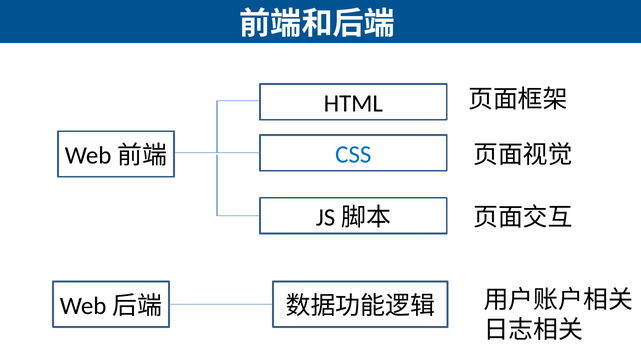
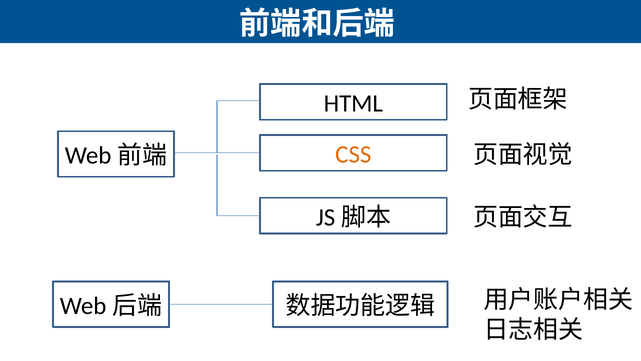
CSS colour: blue -> orange (353, 154)
